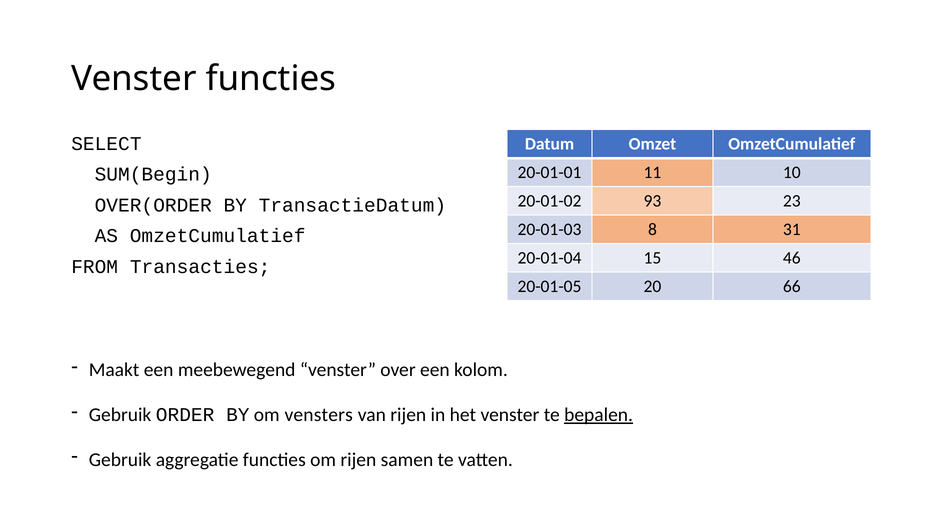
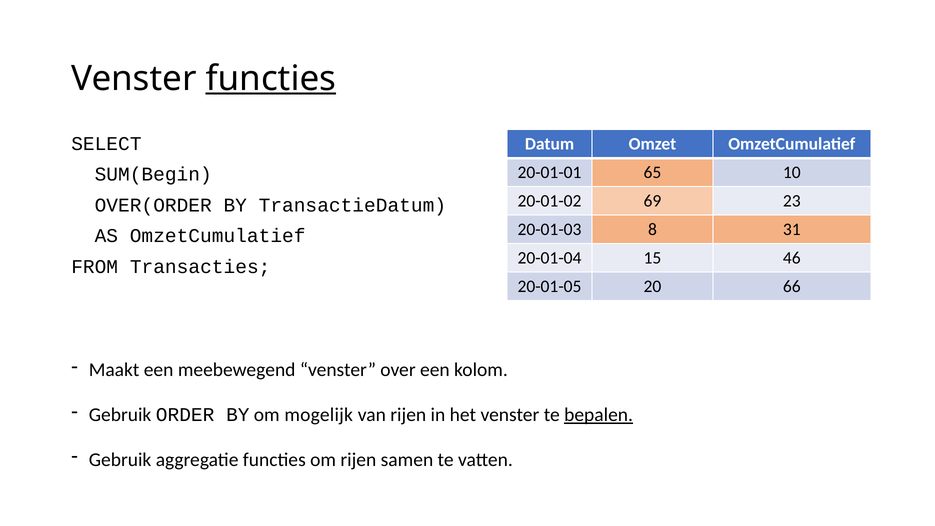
functies underline: none -> present (271, 79)
11: 11 -> 65 (652, 173)
93: 93 -> 69 (652, 201)
vensters: vensters -> mogelijk (319, 415)
